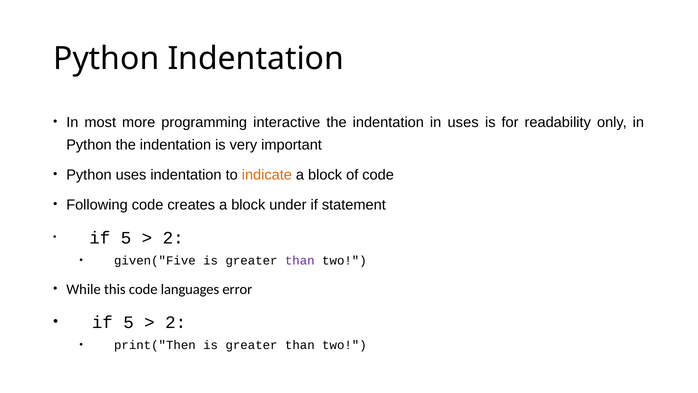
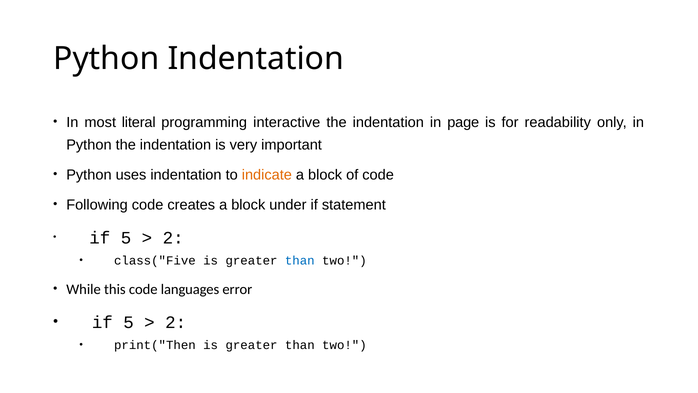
more: more -> literal (139, 122)
in uses: uses -> page (463, 122)
given("Five: given("Five -> class("Five (155, 260)
than colour: purple -> blue (300, 260)
